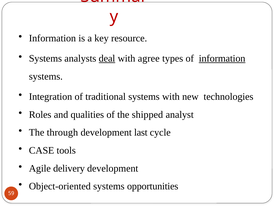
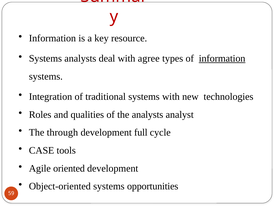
deal underline: present -> none (107, 58)
the shipped: shipped -> analysts (147, 114)
last: last -> full (141, 132)
delivery: delivery -> oriented (69, 168)
